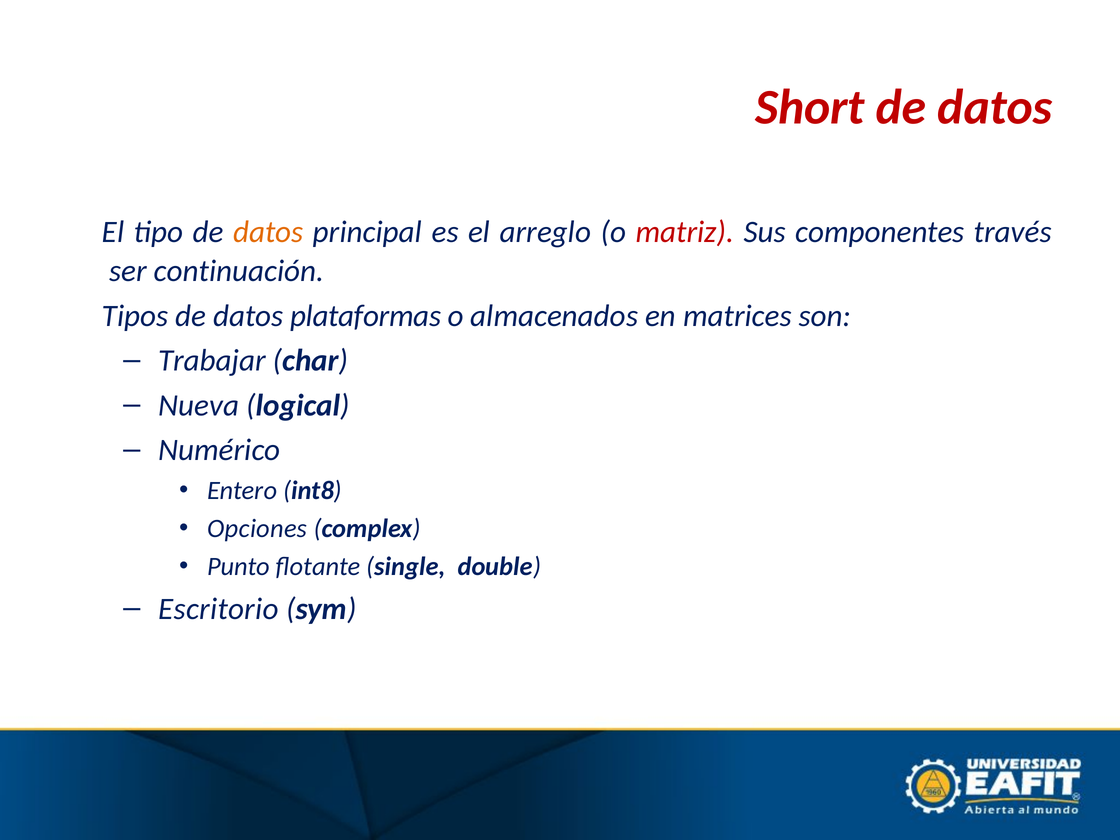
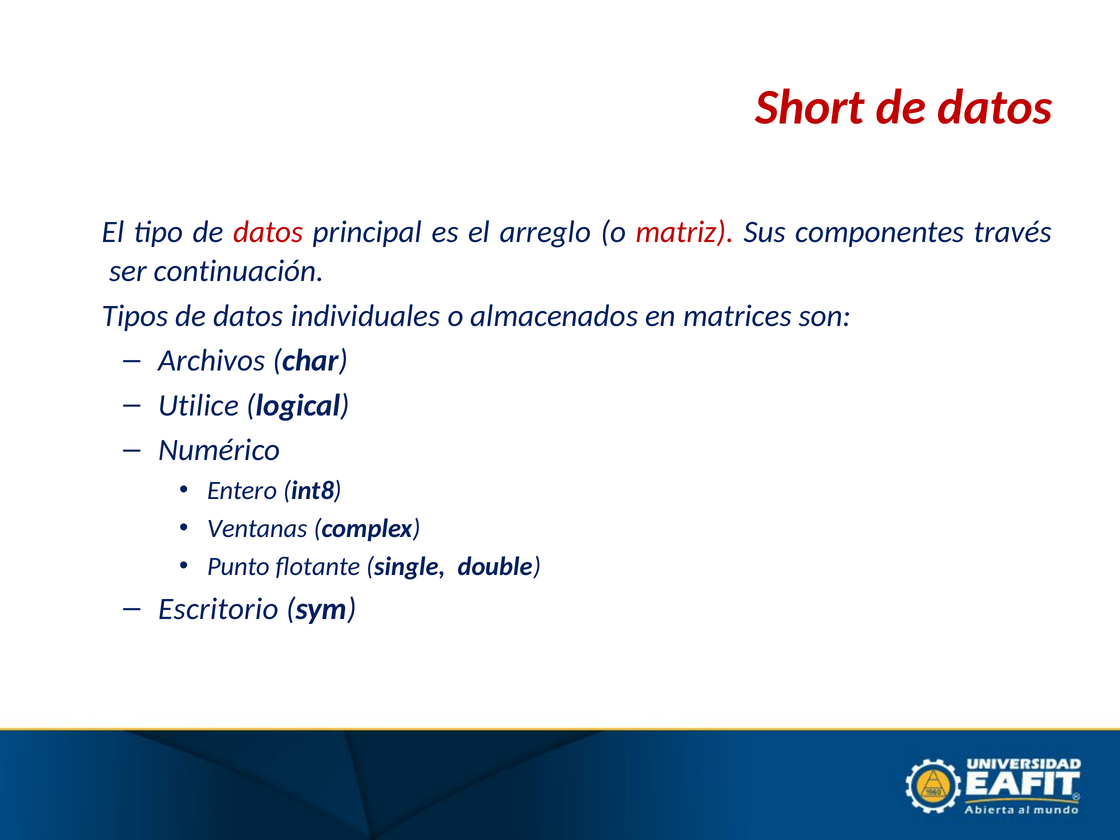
datos colour: orange -> red (268, 232)
plataformas: plataformas -> individuales (365, 316)
Trabajar: Trabajar -> Archivos (212, 361)
Nueva: Nueva -> Utilice (199, 405)
Opciones: Opciones -> Ventanas (257, 529)
